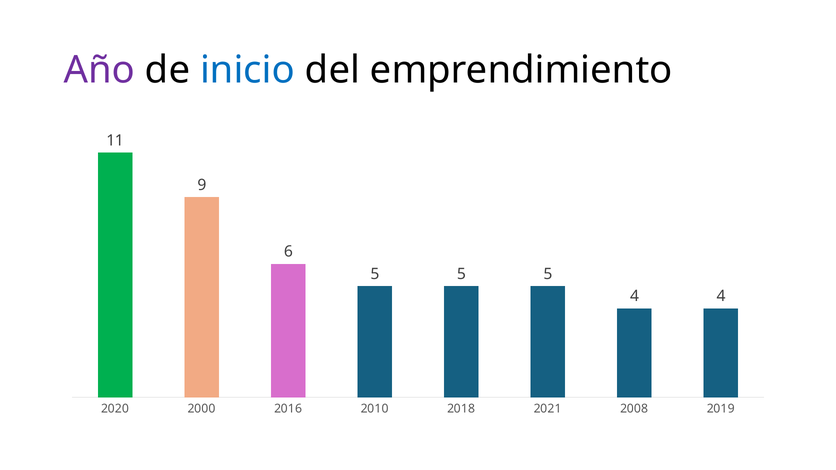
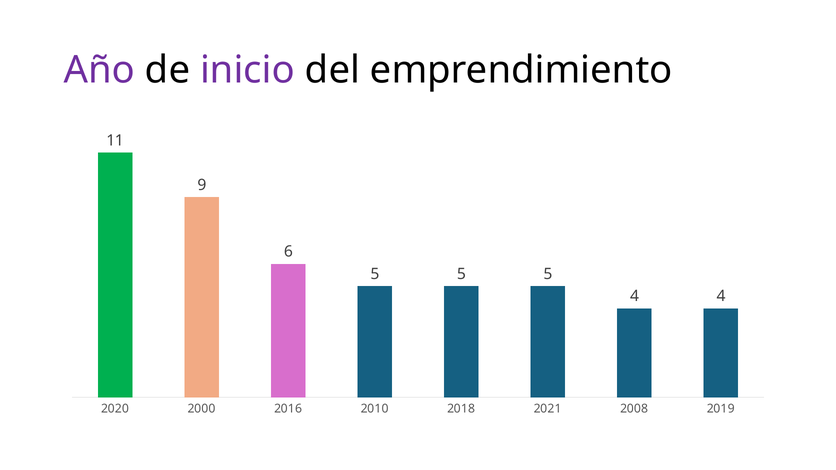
inicio colour: blue -> purple (248, 70)
